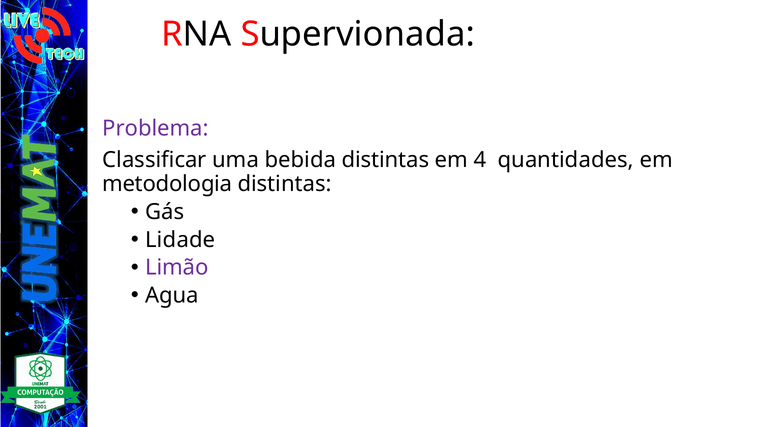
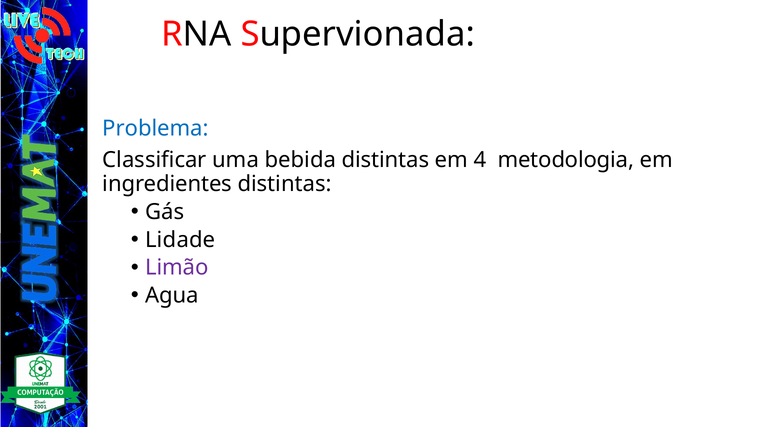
Problema colour: purple -> blue (155, 128)
quantidades: quantidades -> metodologia (566, 160)
metodologia: metodologia -> ingredientes (167, 184)
